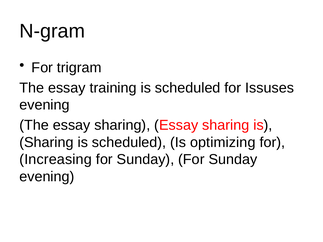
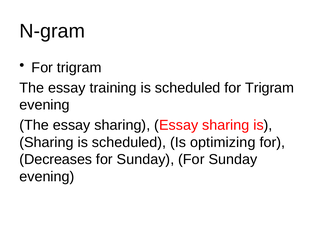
scheduled for Issuses: Issuses -> Trigram (270, 88)
Increasing: Increasing -> Decreases (56, 160)
